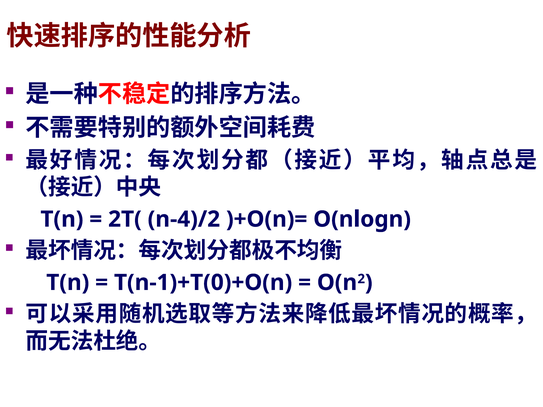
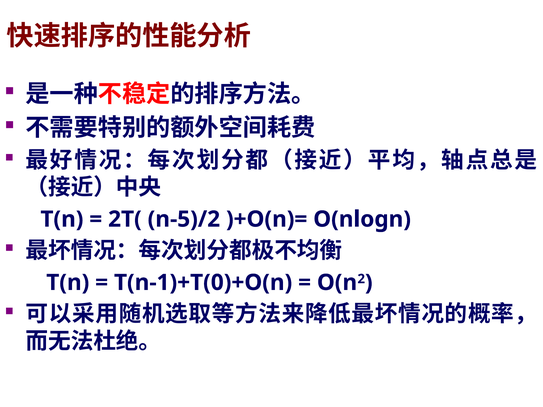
n-4)/2: n-4)/2 -> n-5)/2 (184, 219)
